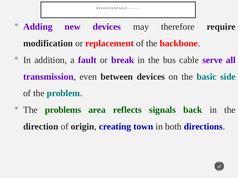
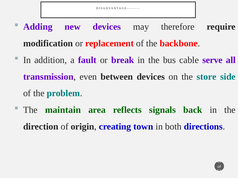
basic: basic -> store (206, 77)
problems: problems -> maintain (63, 110)
